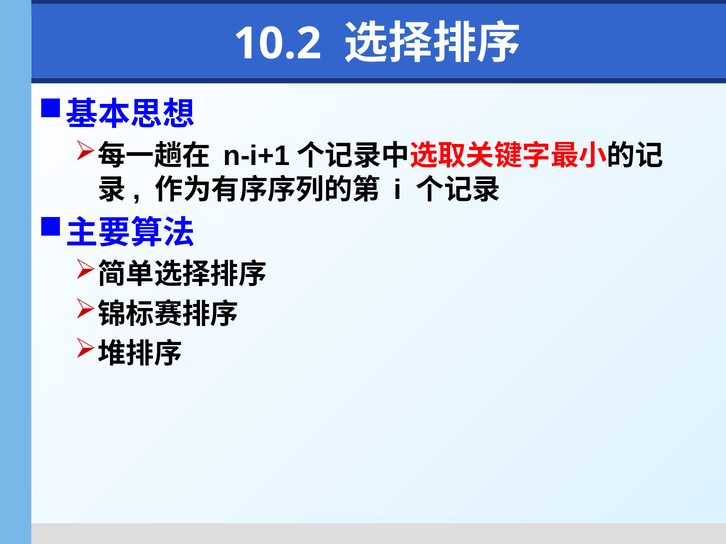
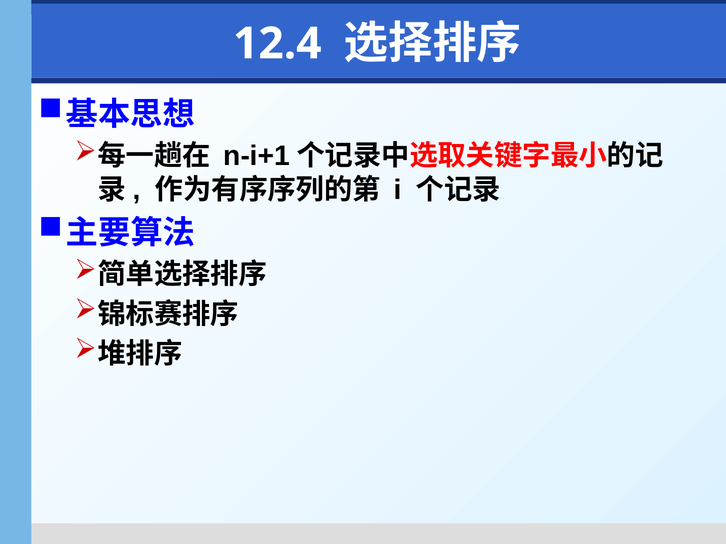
10.2: 10.2 -> 12.4 (277, 44)
